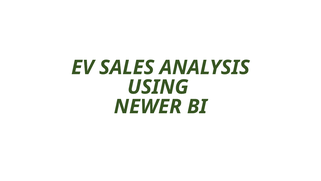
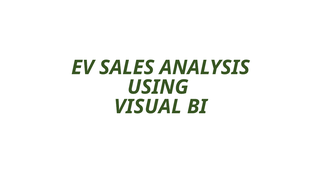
NEWER: NEWER -> VISUAL (148, 106)
